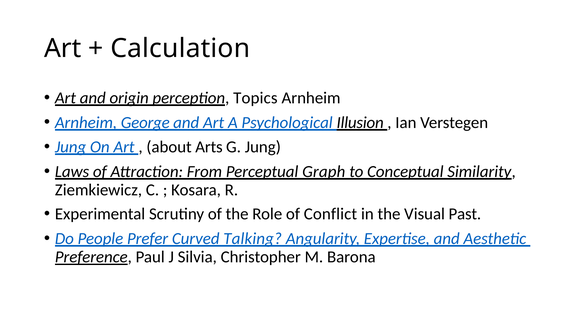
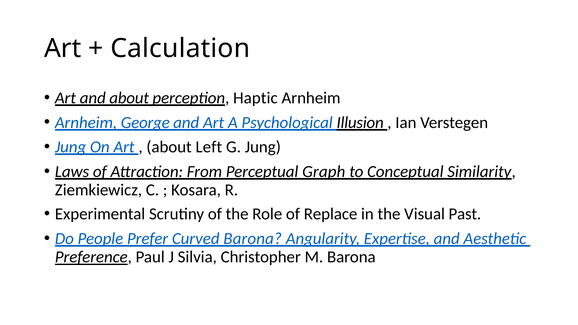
and origin: origin -> about (129, 98)
Topics: Topics -> Haptic (255, 98)
Arts: Arts -> Left (209, 147)
Conflict: Conflict -> Replace (331, 214)
Curved Talking: Talking -> Barona (253, 239)
